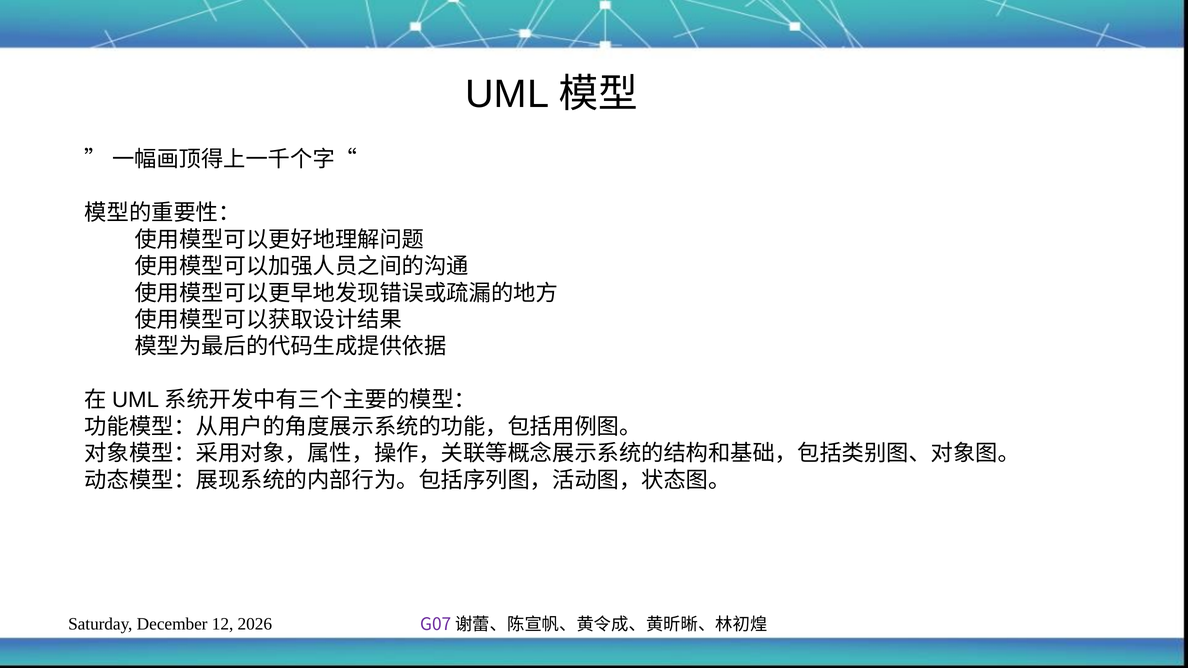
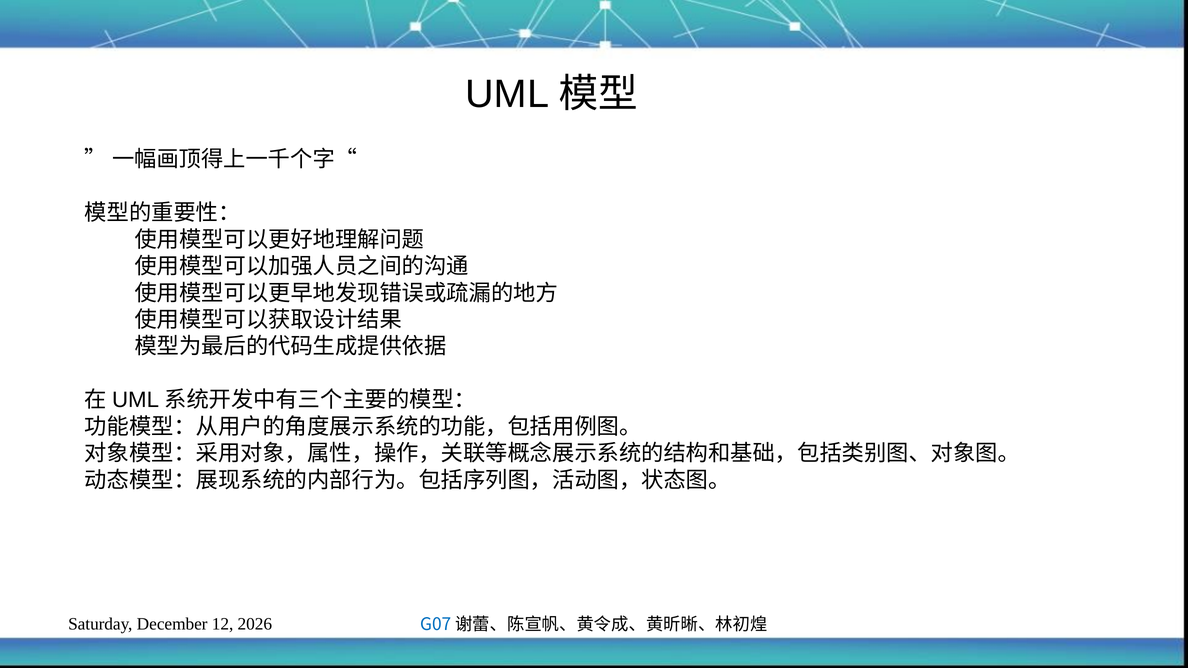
G07 colour: purple -> blue (436, 625)
